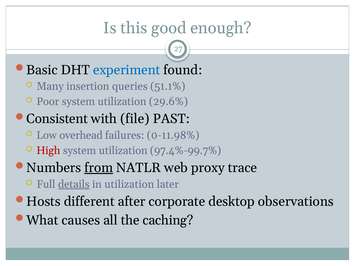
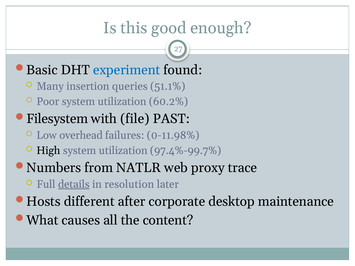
29.6%: 29.6% -> 60.2% (168, 102)
Consistent: Consistent -> Filesystem (57, 119)
High colour: red -> black (48, 151)
from underline: present -> none (99, 168)
in utilization: utilization -> resolution (129, 184)
observations: observations -> maintenance (296, 202)
caching: caching -> content (168, 220)
